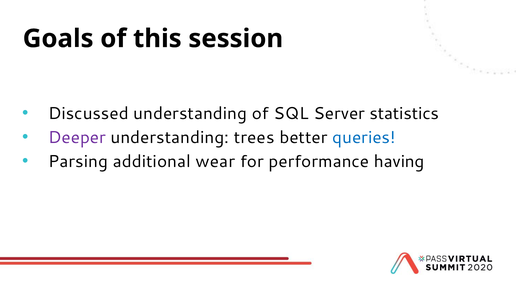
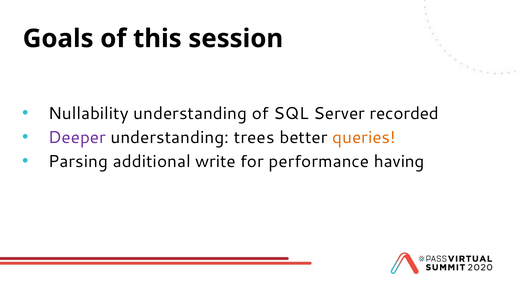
Discussed: Discussed -> Nullability (88, 114)
statistics: statistics -> recorded (404, 114)
queries colour: blue -> orange (364, 138)
wear: wear -> write (215, 162)
